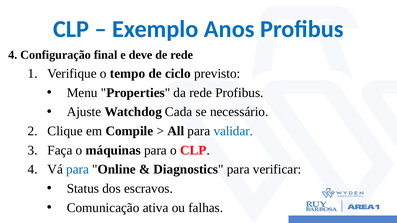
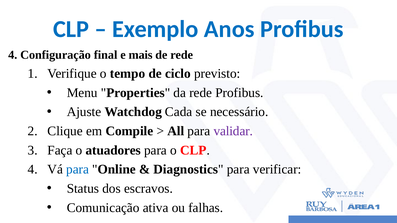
deve: deve -> mais (141, 55)
validar colour: blue -> purple (233, 131)
máquinas: máquinas -> atuadores (113, 150)
